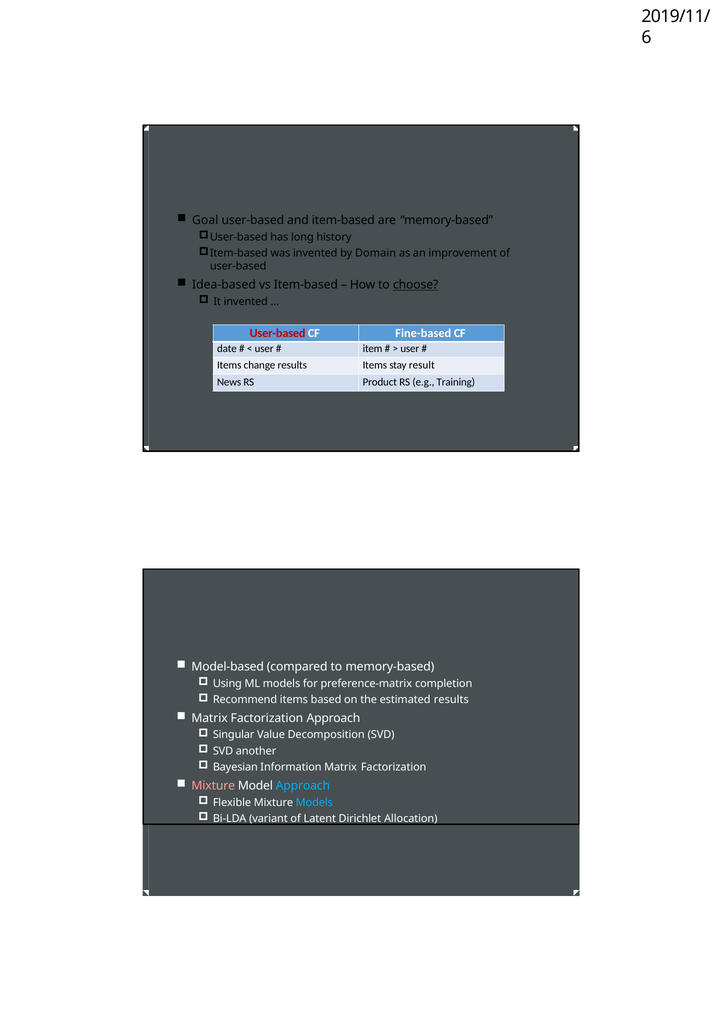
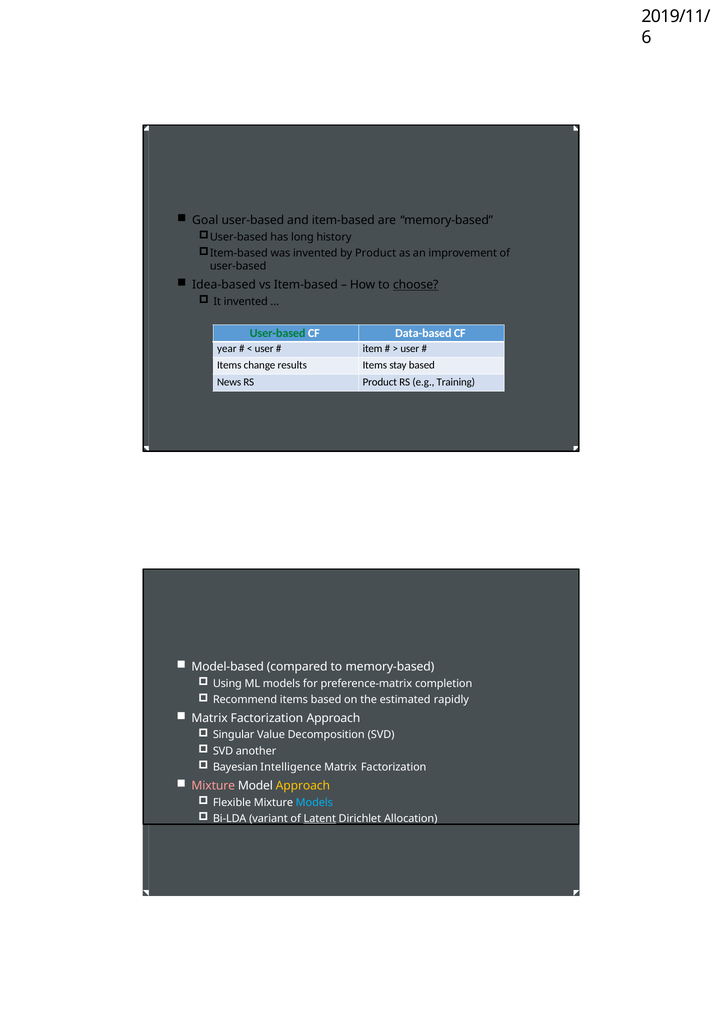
by Domain: Domain -> Product (376, 253)
User-based colour: red -> green (278, 333)
Fine-based: Fine-based -> Data-based (423, 333)
date: date -> year (227, 349)
stay result: result -> based (422, 366)
estimated results: results -> rapidly (451, 700)
Information: Information -> Intelligence (291, 768)
Approach colour: light blue -> yellow (303, 786)
Latent underline: none -> present (320, 819)
